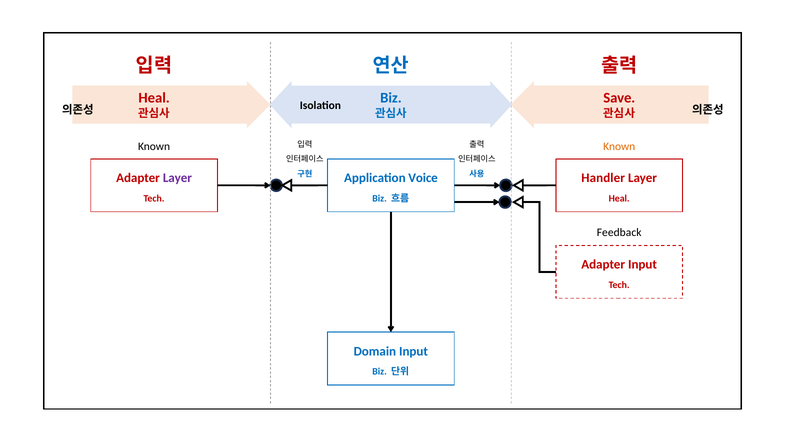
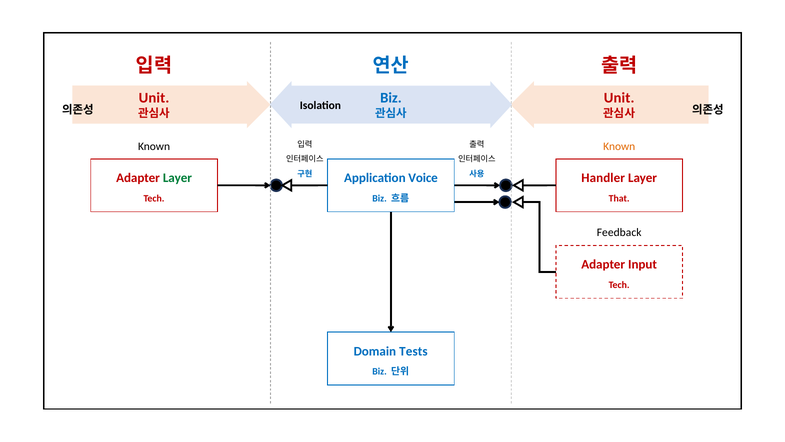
Heal: Heal -> Unit (154, 98)
Save: Save -> Unit (619, 98)
Layer colour: purple -> green (177, 178)
Heal: Heal -> That (619, 198)
Domain Input: Input -> Tests (413, 351)
